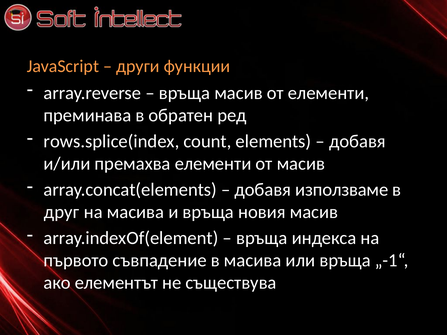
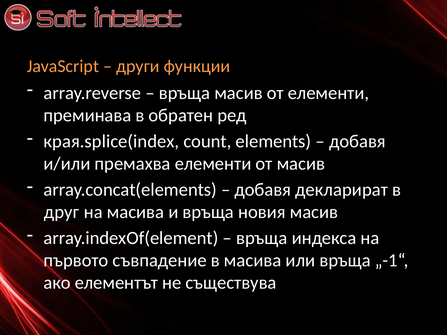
rows.splice(index: rows.splice(index -> края.splice(index (111, 141)
използваме: използваме -> декларират (342, 190)
